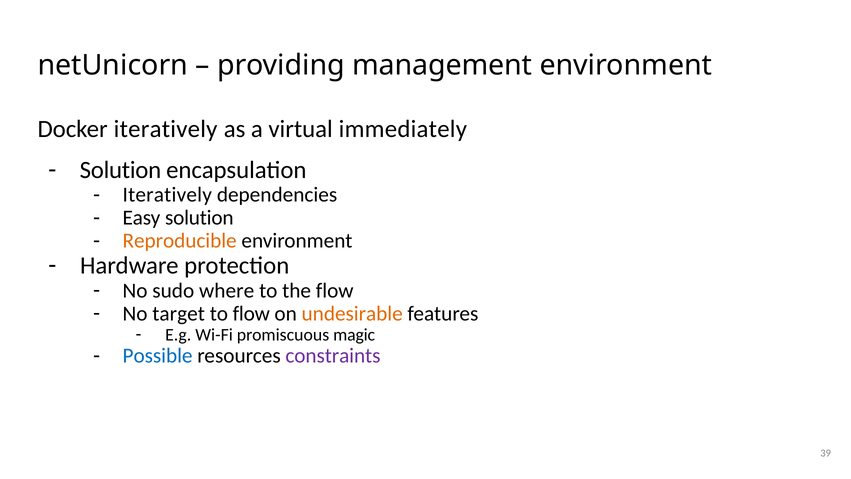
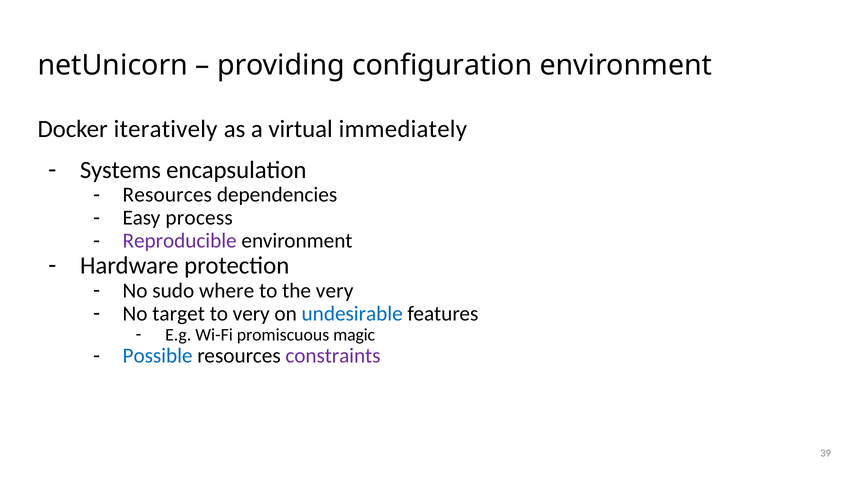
management: management -> configuration (442, 65)
Solution: Solution -> Systems (120, 170)
Iteratively: Iteratively -> Resources (167, 195)
Easy solution: solution -> process (199, 218)
Reproducible colour: orange -> purple (180, 241)
the flow: flow -> very (335, 290)
to flow: flow -> very (251, 313)
undesirable colour: orange -> blue (352, 313)
